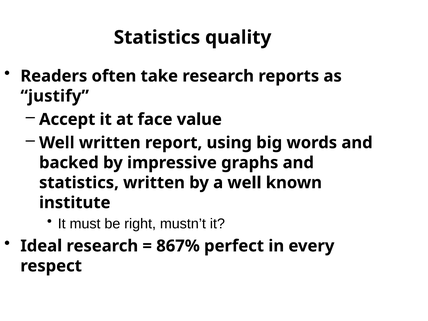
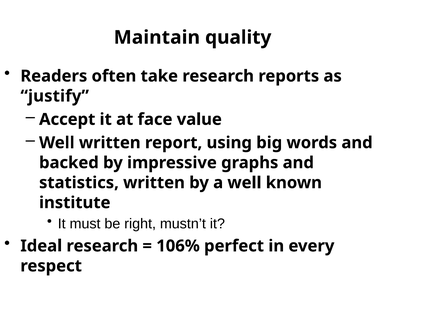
Statistics: Statistics -> Maintain (157, 37)
867%: 867% -> 106% (178, 246)
